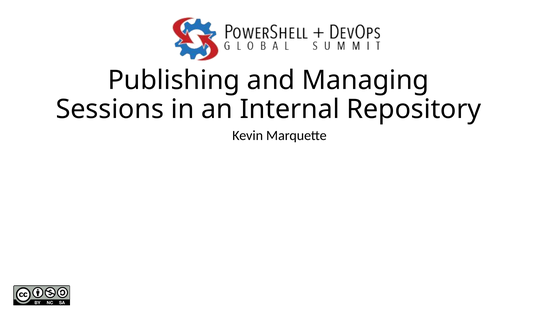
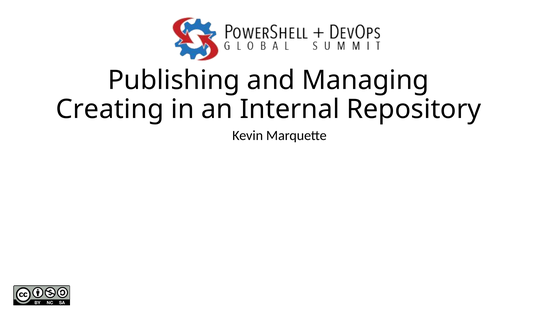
Sessions: Sessions -> Creating (110, 109)
